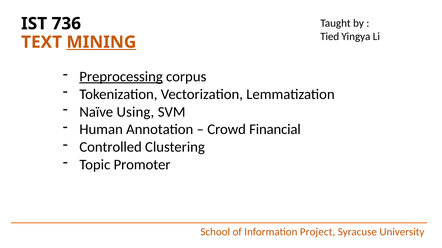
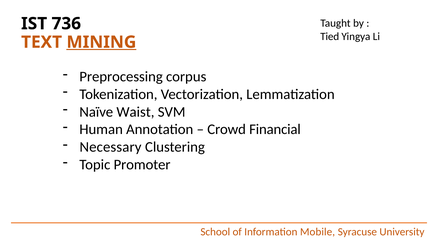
Preprocessing underline: present -> none (121, 77)
Using: Using -> Waist (135, 112)
Controlled: Controlled -> Necessary (110, 147)
Project: Project -> Mobile (318, 232)
